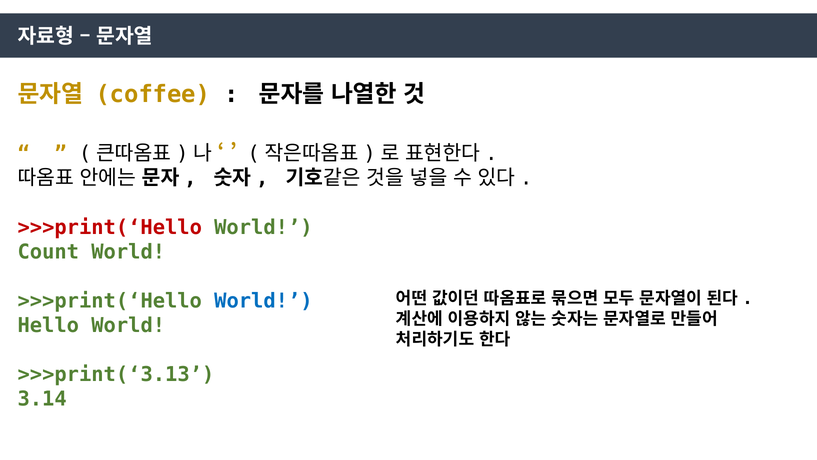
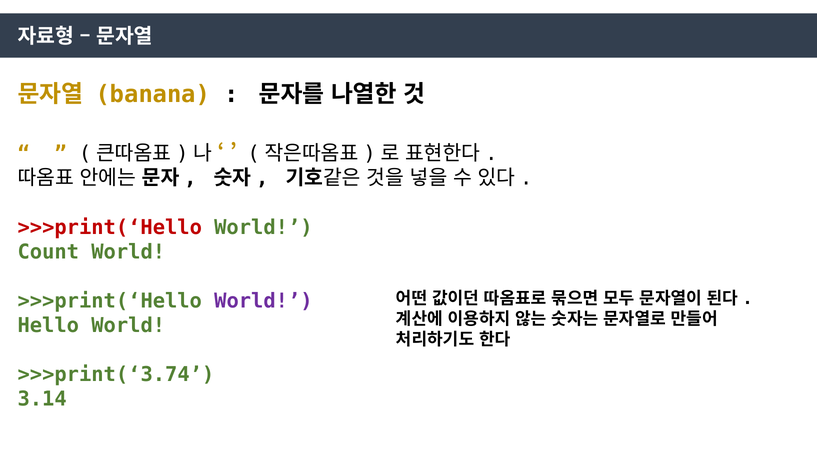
coffee: coffee -> banana (153, 94)
World colour: blue -> purple (263, 301)
>>>print(‘3.13: >>>print(‘3.13 -> >>>print(‘3.74 (116, 374)
